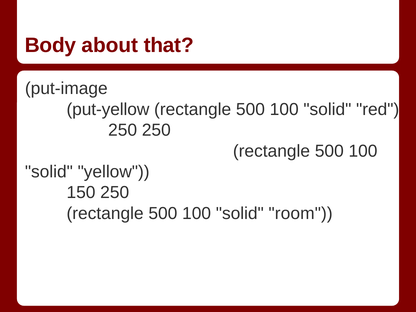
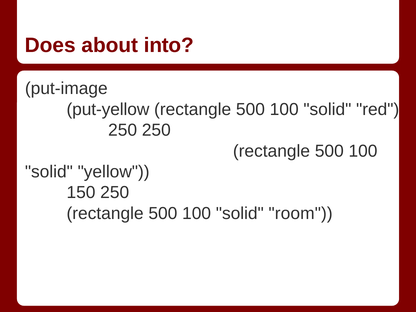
Body: Body -> Does (50, 45)
that: that -> into (169, 45)
